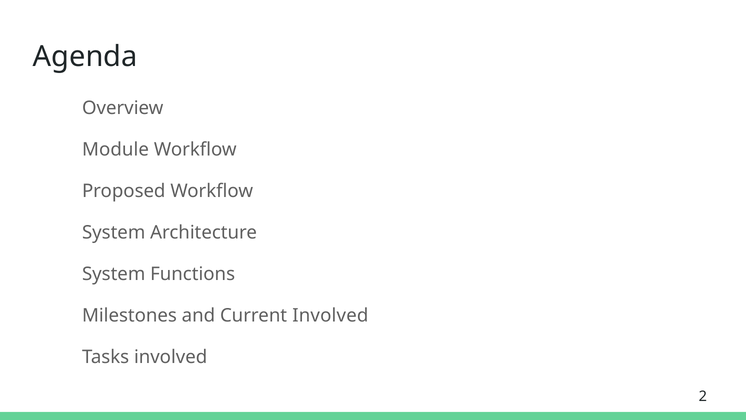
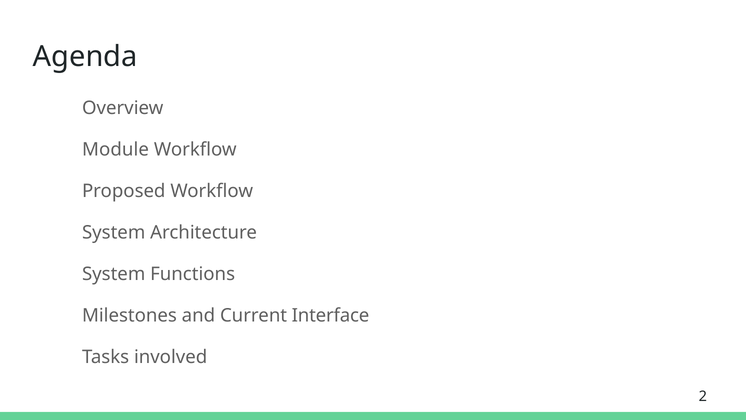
Current Involved: Involved -> Interface (331, 315)
